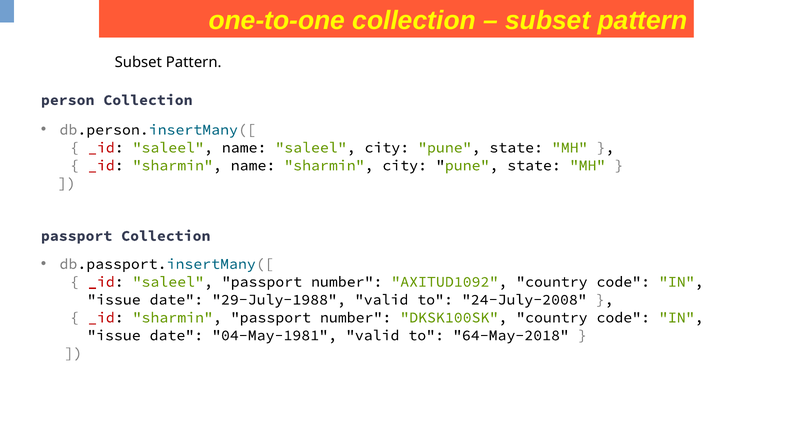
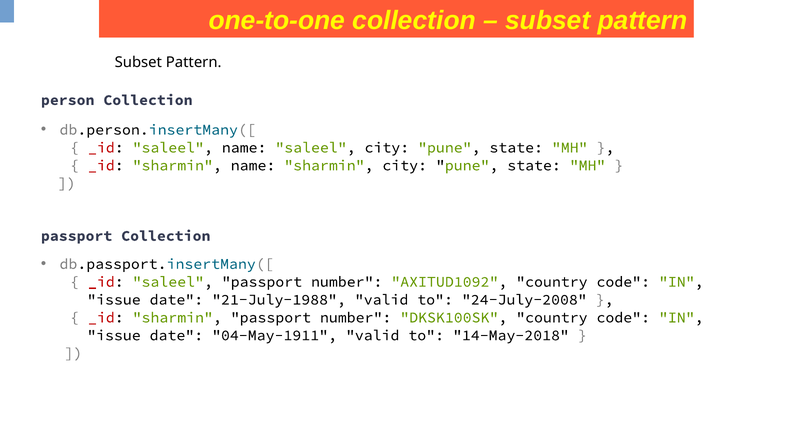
29-July-1988: 29-July-1988 -> 21-July-1988 (279, 300)
04-May-1981: 04-May-1981 -> 04-May-1911 (275, 335)
64-May-2018: 64-May-2018 -> 14-May-2018 (511, 335)
